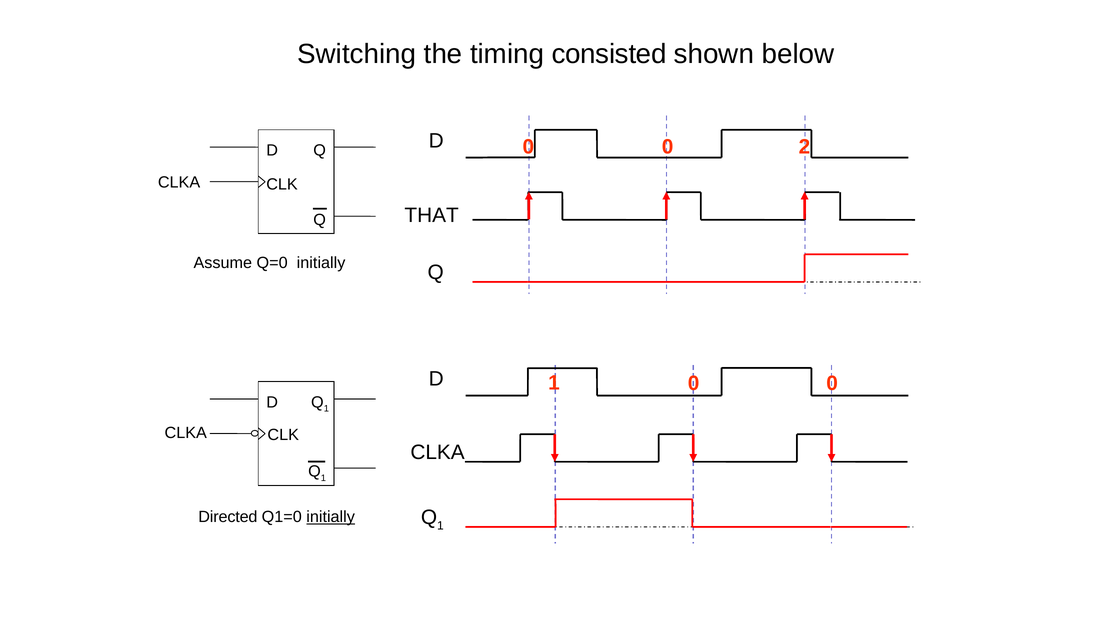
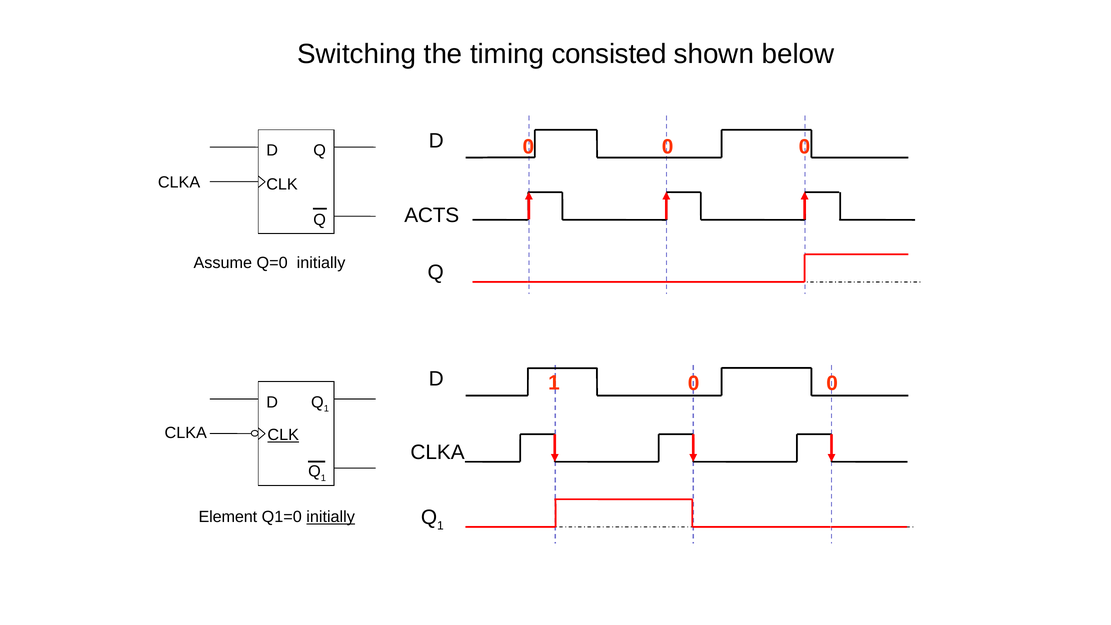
0 0 2: 2 -> 0 (804, 147)
THAT: THAT -> ACTS (432, 215)
CLK underline: none -> present (283, 435)
Directed: Directed -> Element (228, 517)
